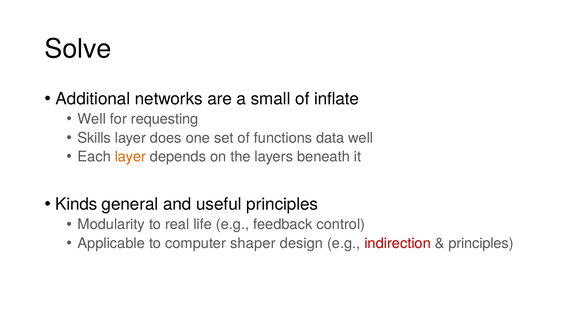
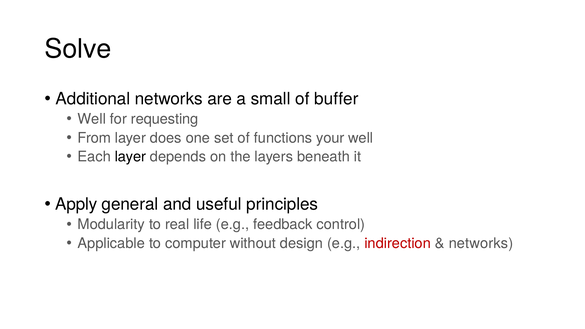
inflate: inflate -> buffer (336, 99)
Skills: Skills -> From (94, 138)
data: data -> your (330, 138)
layer colour: orange -> black (130, 157)
Kinds: Kinds -> Apply (76, 204)
shaper: shaper -> without (253, 243)
principles: principles -> networks (481, 243)
